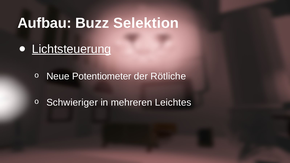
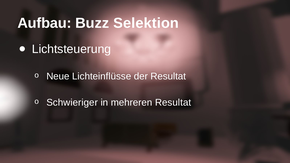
Lichtsteuerung underline: present -> none (71, 49)
Potentiometer: Potentiometer -> Lichteinflüsse (102, 76)
der Rötliche: Rötliche -> Resultat (168, 76)
mehreren Leichtes: Leichtes -> Resultat (173, 103)
